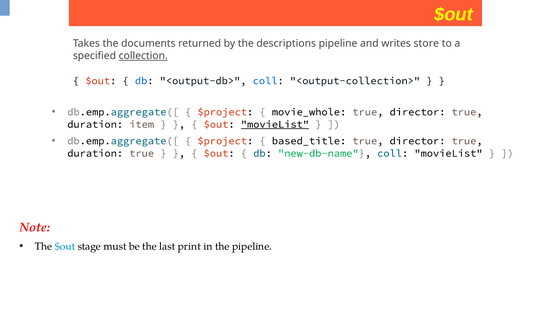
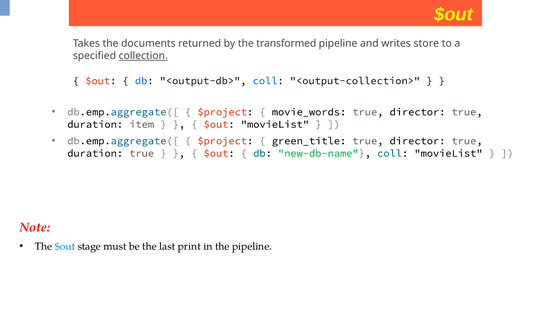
descriptions: descriptions -> transformed (286, 43)
movie_whole: movie_whole -> movie_words (309, 112)
movieList underline: present -> none (275, 124)
based_title: based_title -> green_title (309, 141)
